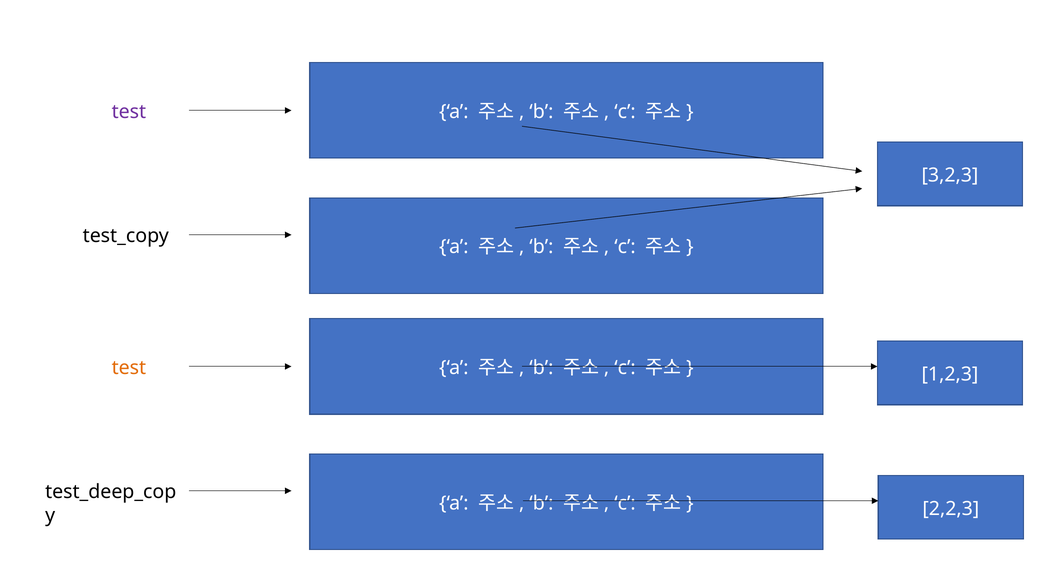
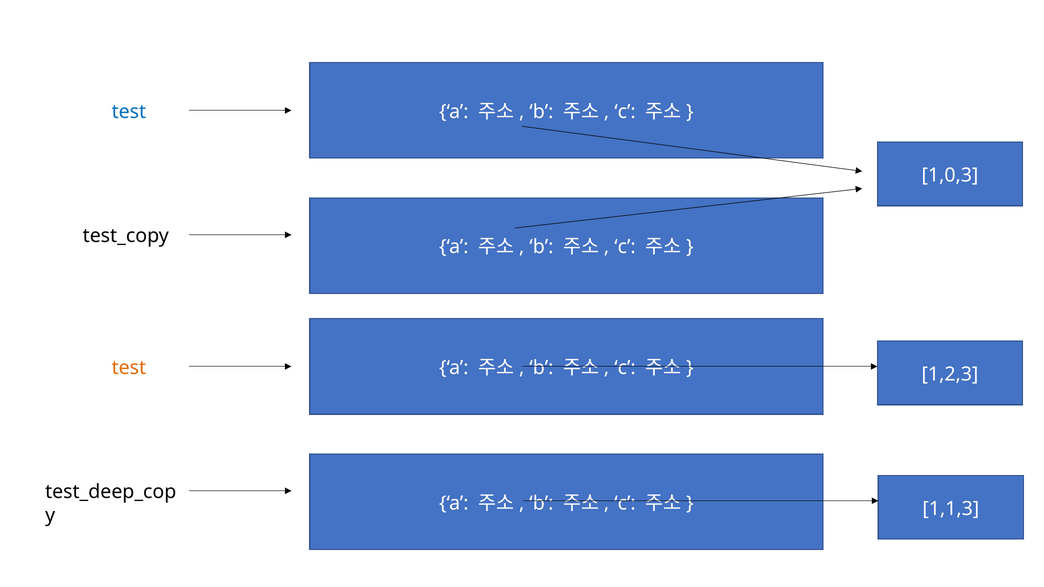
test colour: purple -> blue (129, 112)
3,2,3: 3,2,3 -> 1,0,3 (950, 175)
2,2,3: 2,2,3 -> 1,1,3 (951, 509)
